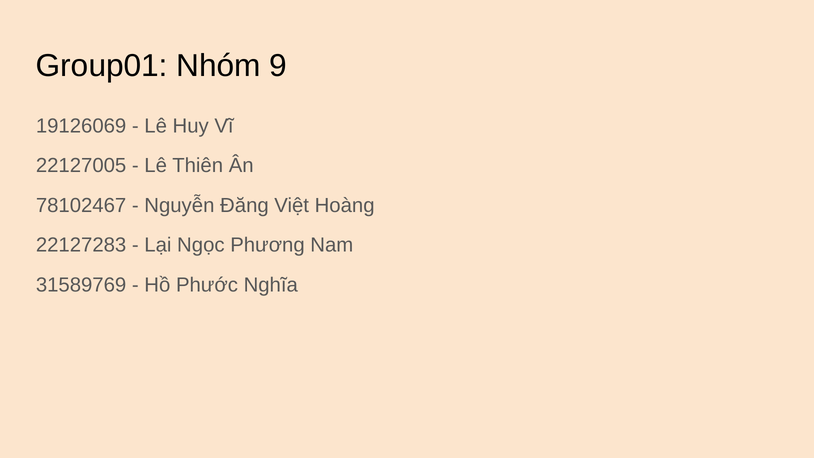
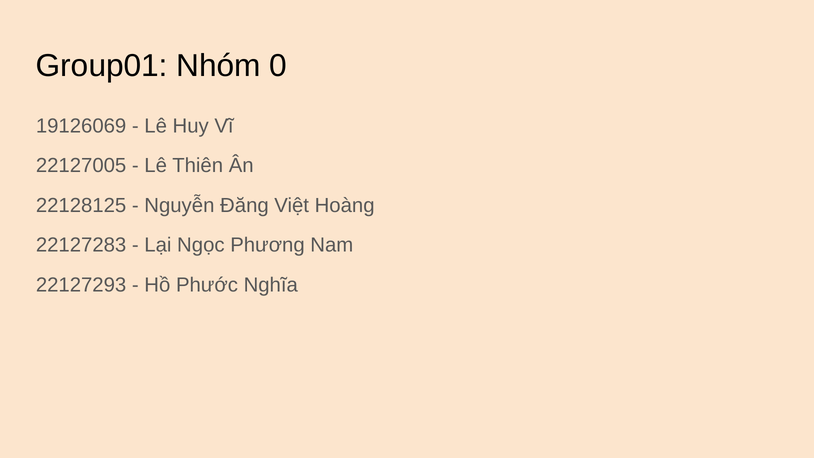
9: 9 -> 0 (278, 66)
78102467: 78102467 -> 22128125 (81, 205)
31589769: 31589769 -> 22127293 (81, 285)
